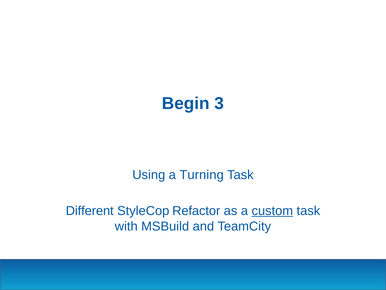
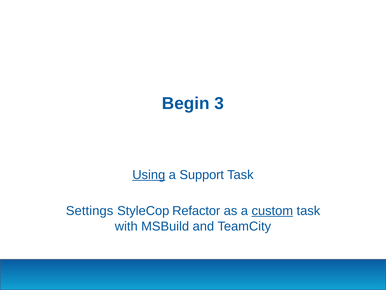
Using underline: none -> present (149, 175)
Turning: Turning -> Support (202, 175)
Different: Different -> Settings (90, 211)
